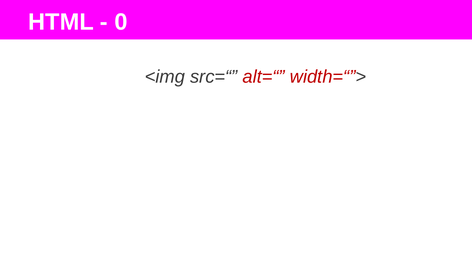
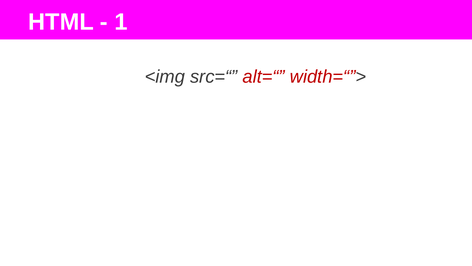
0: 0 -> 1 (121, 22)
